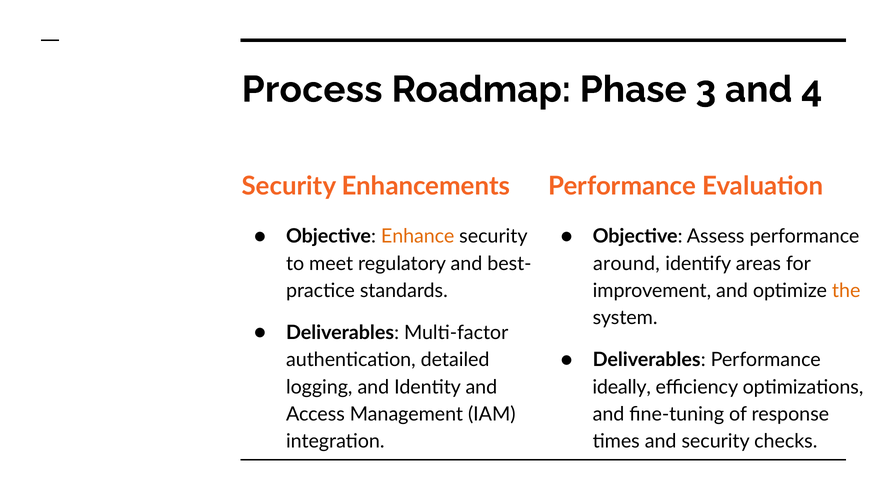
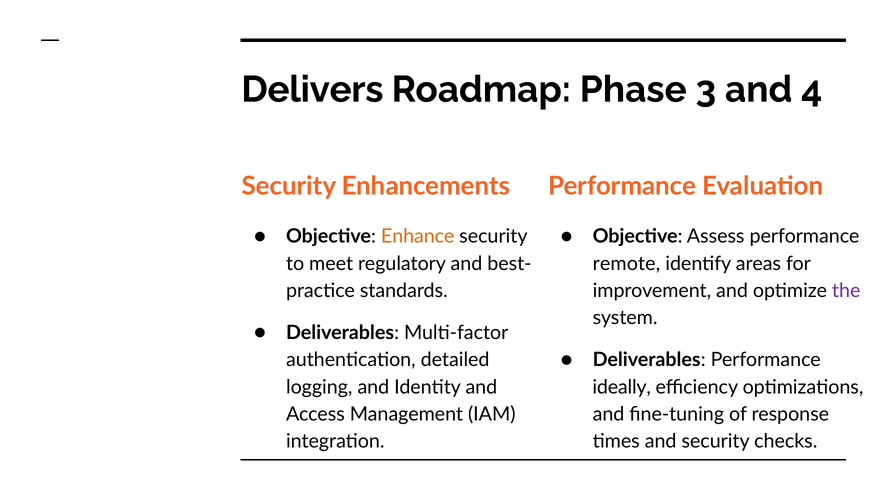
Process: Process -> Delivers (312, 89)
around: around -> remote (626, 264)
the colour: orange -> purple (846, 291)
